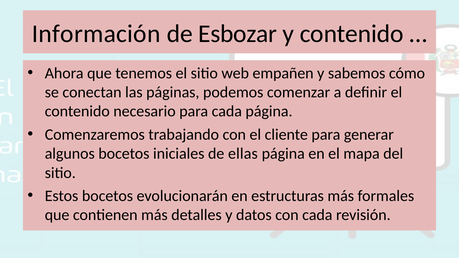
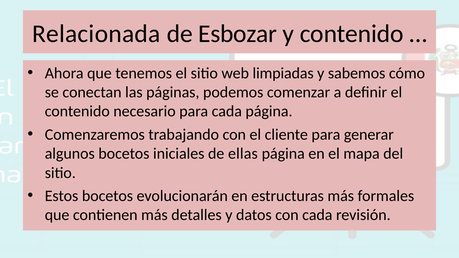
Información: Información -> Relacionada (96, 34)
empañen: empañen -> limpiadas (283, 73)
